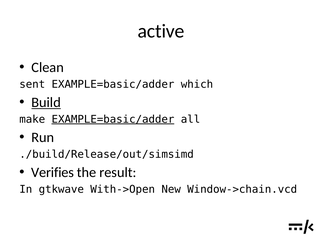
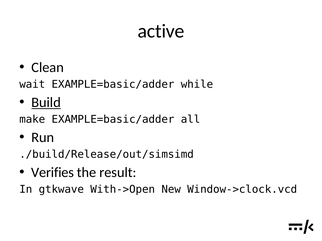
sent: sent -> wait (32, 84)
which: which -> while (197, 84)
EXAMPLE=basic/adder underline: present -> none (113, 120)
Window->chain.vcd: Window->chain.vcd -> Window->clock.vcd (242, 190)
